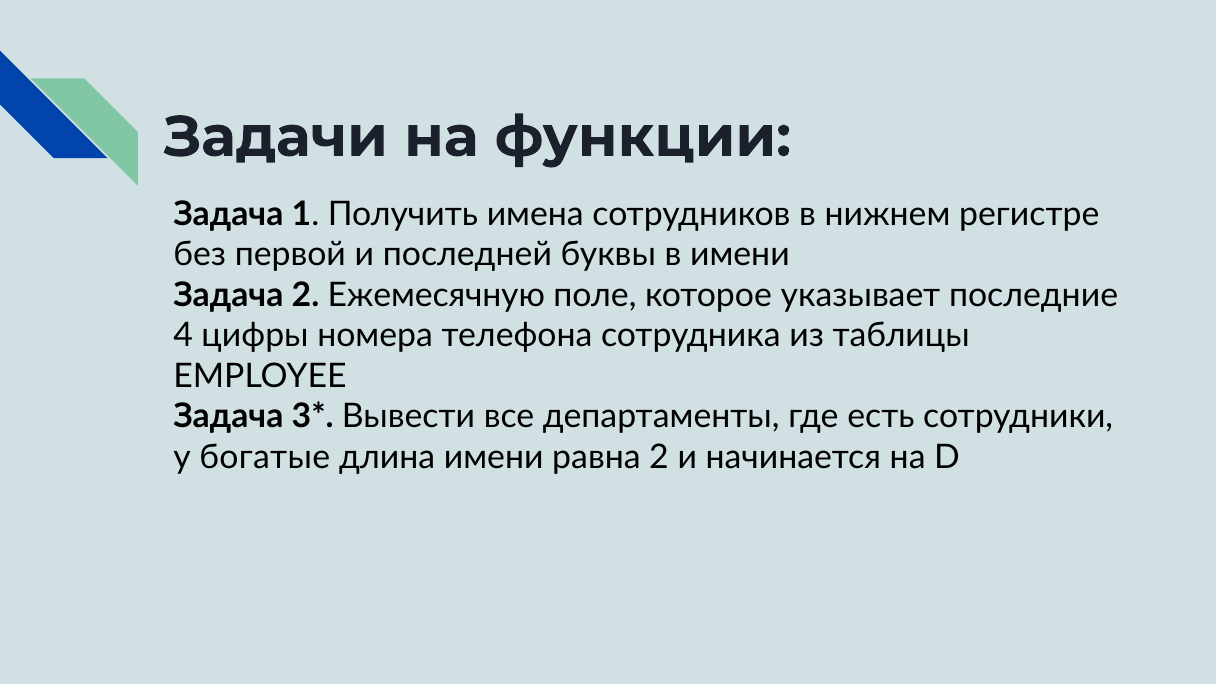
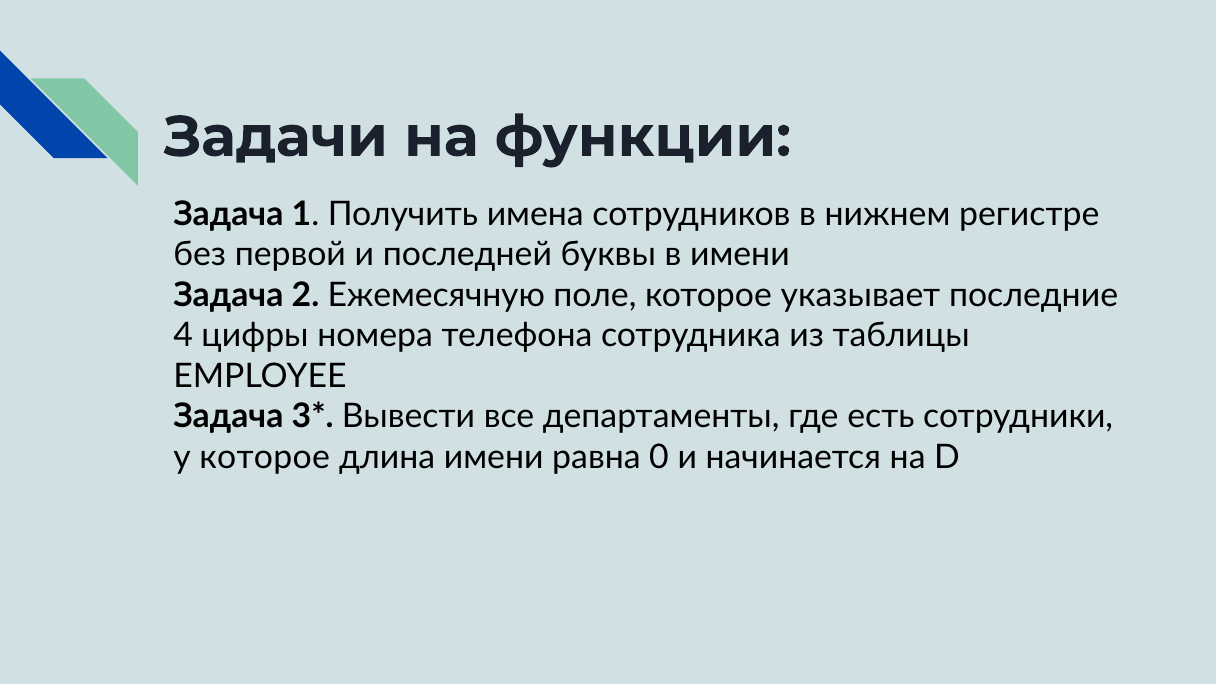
у богатые: богатые -> которое (265, 457)
равна 2: 2 -> 0 (659, 457)
